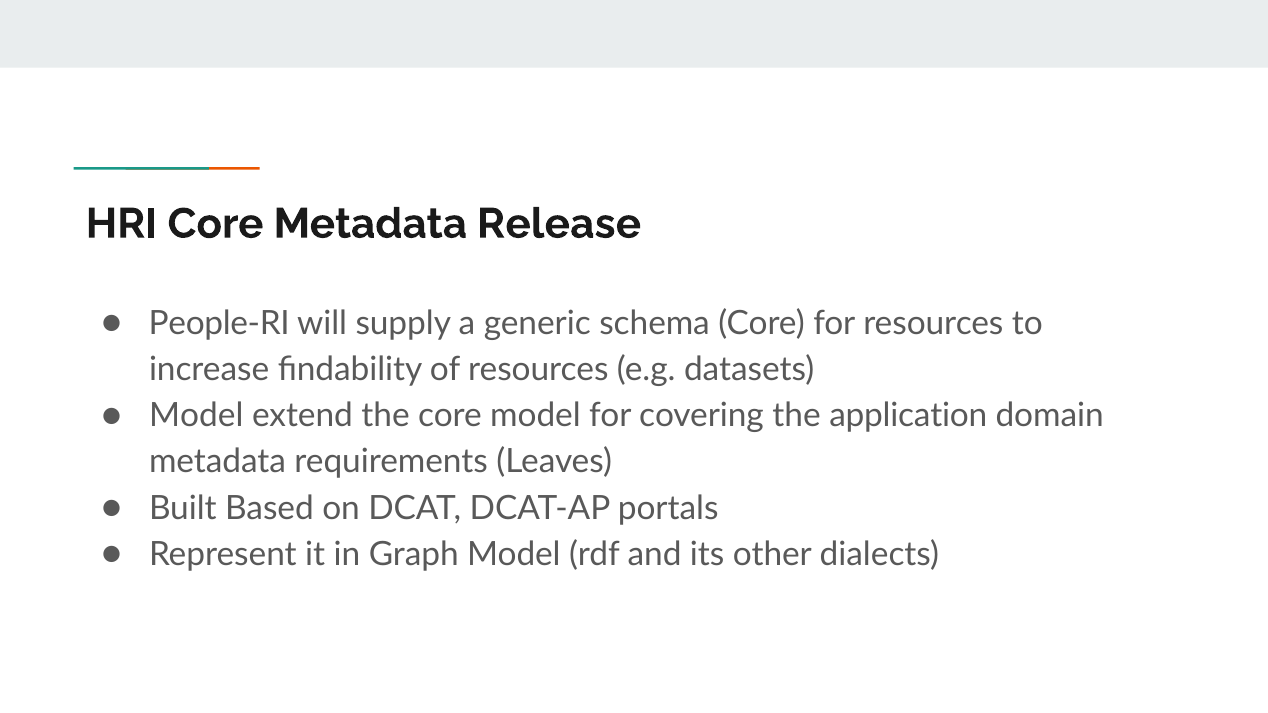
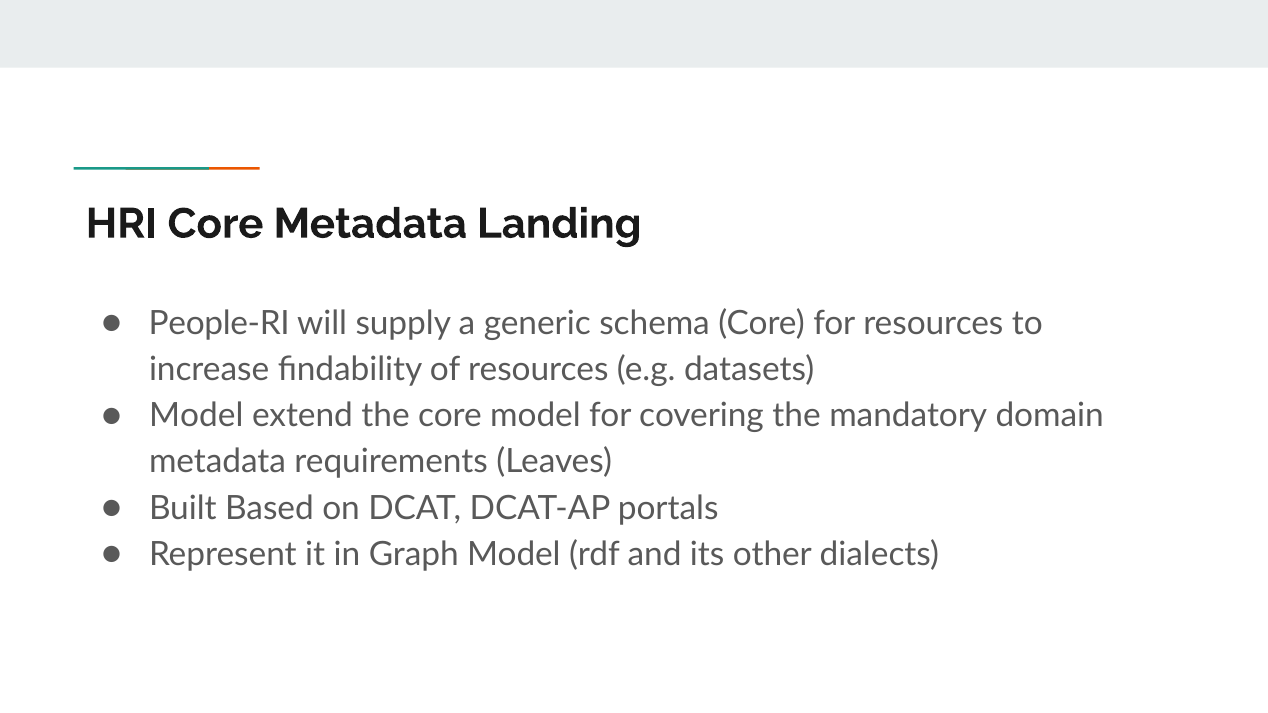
Release: Release -> Landing (559, 224)
application: application -> mandatory (908, 416)
